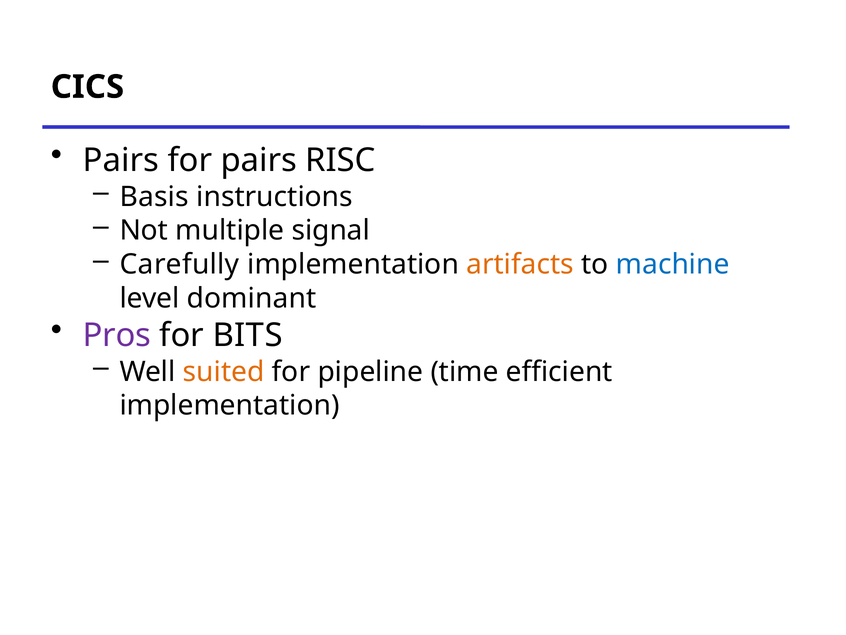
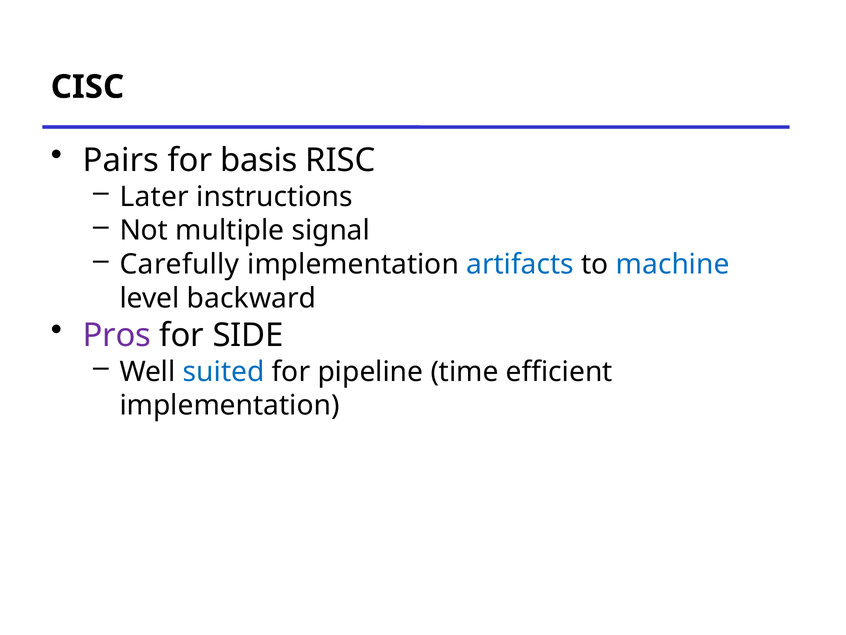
CICS: CICS -> CISC (87, 87)
for pairs: pairs -> basis (259, 160)
Basis: Basis -> Later (154, 197)
artifacts colour: orange -> blue (520, 264)
dominant: dominant -> backward (252, 298)
BITS: BITS -> SIDE (248, 335)
suited colour: orange -> blue (224, 371)
